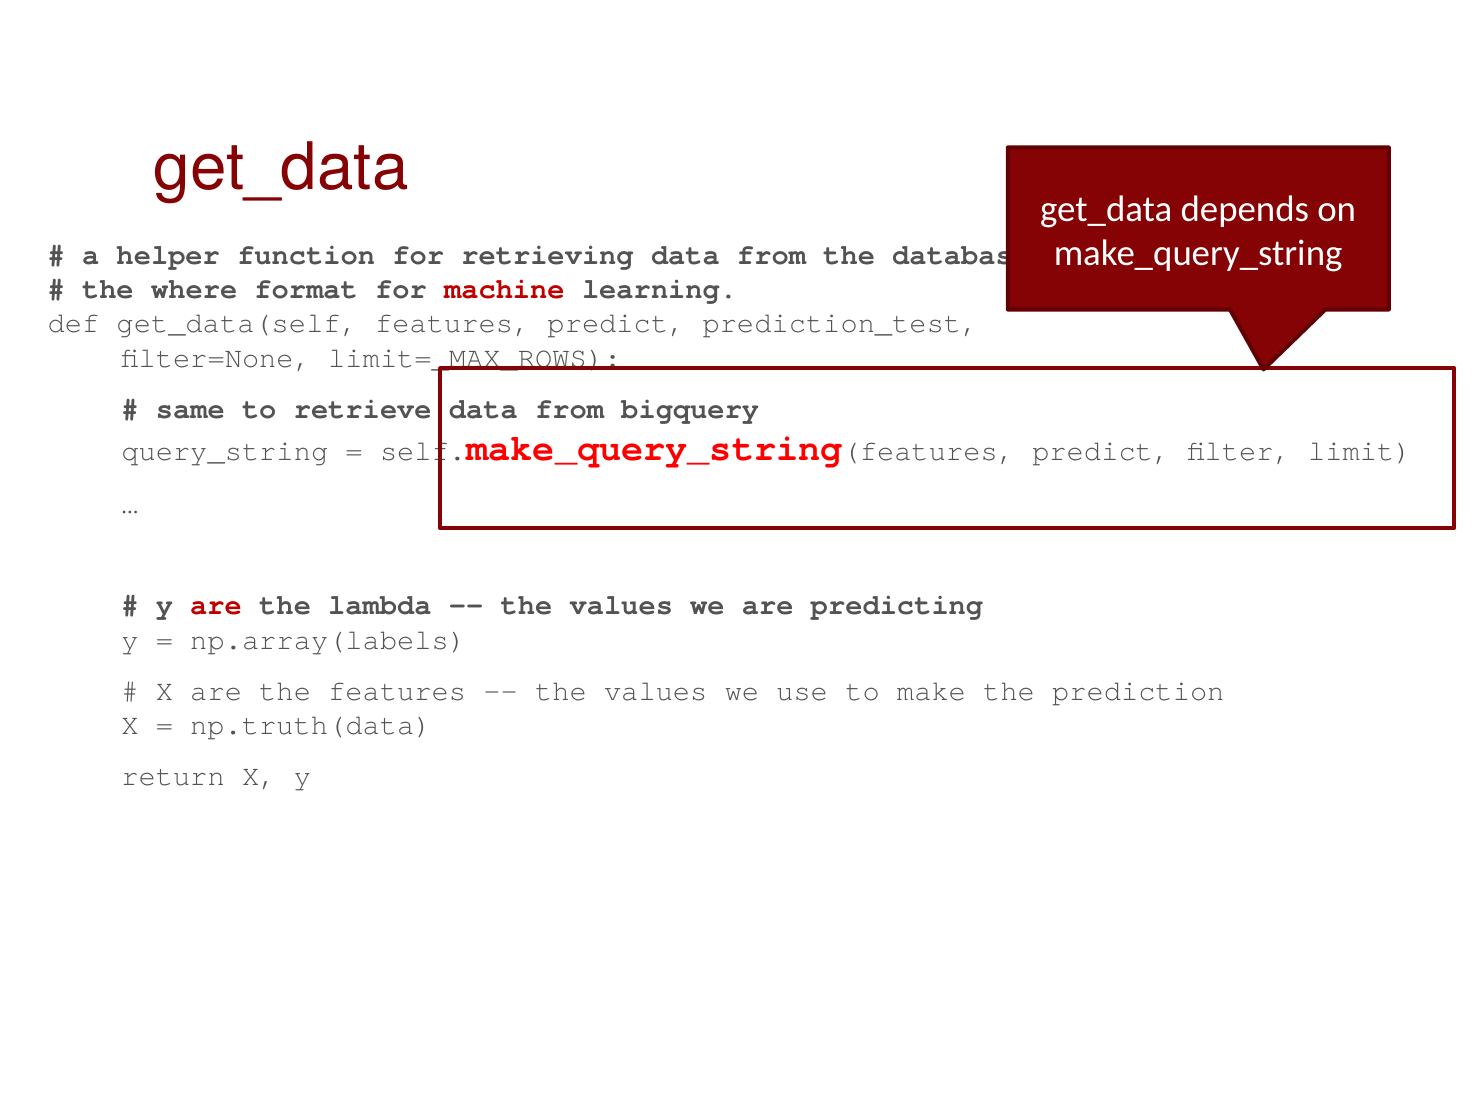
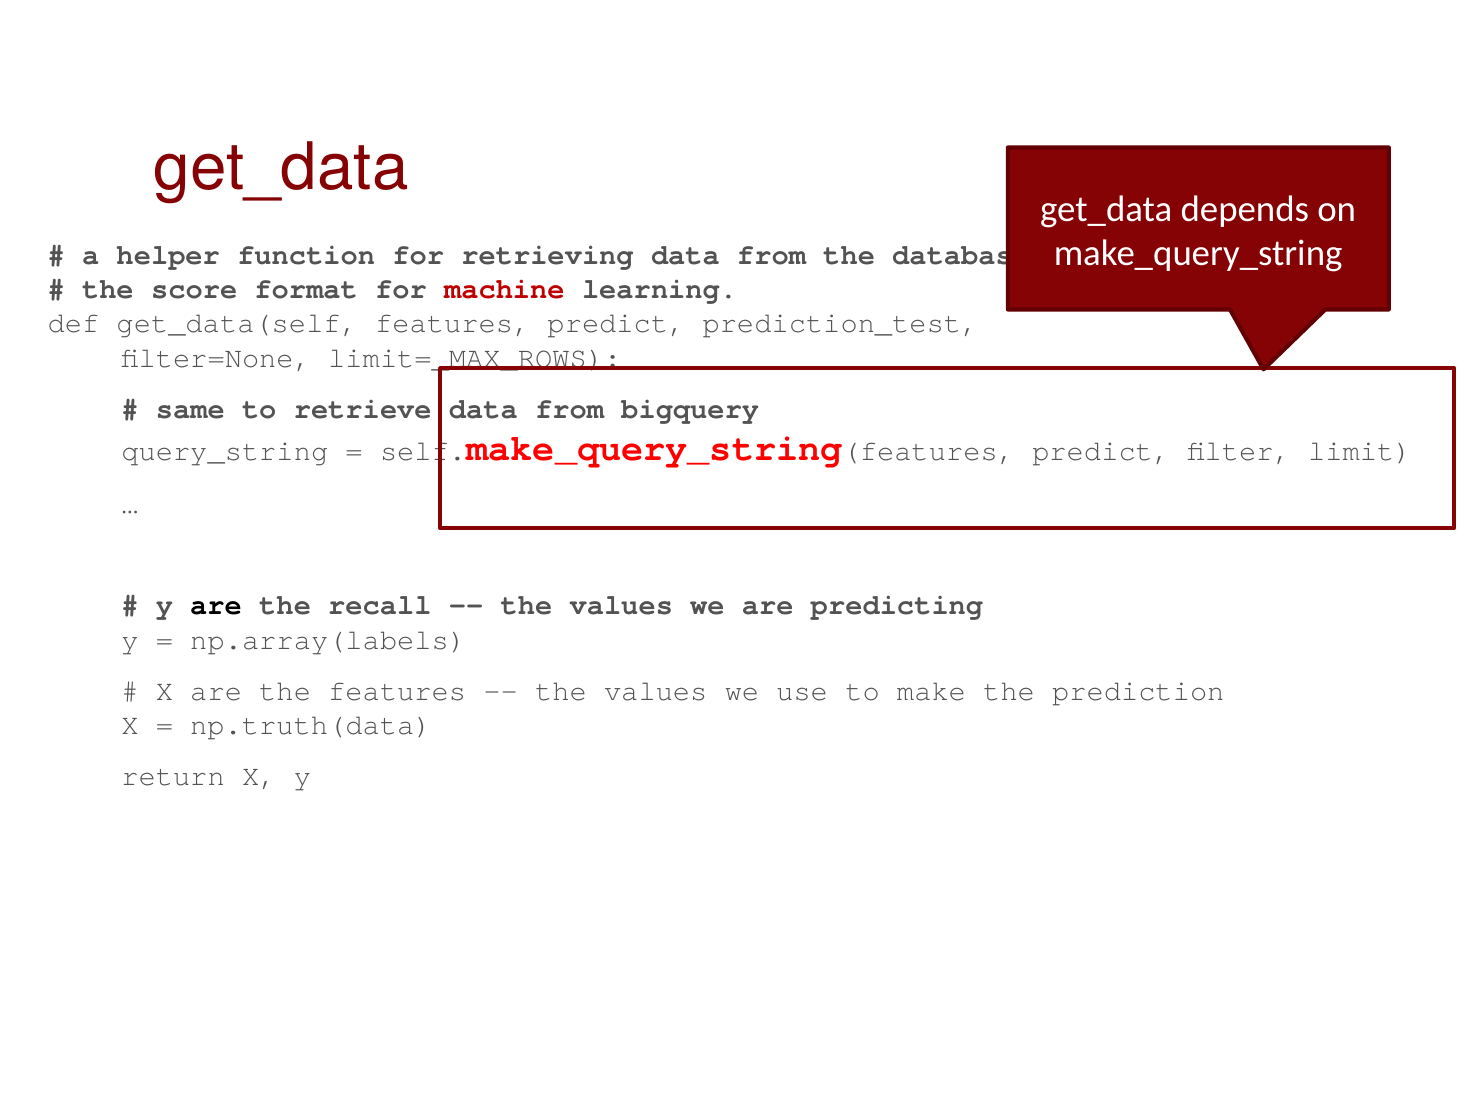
where: where -> score (194, 289)
are colour: red -> black (216, 606)
lambda: lambda -> recall (380, 606)
